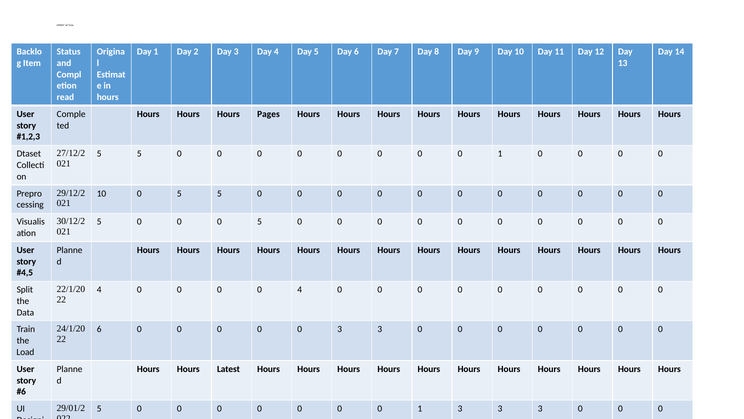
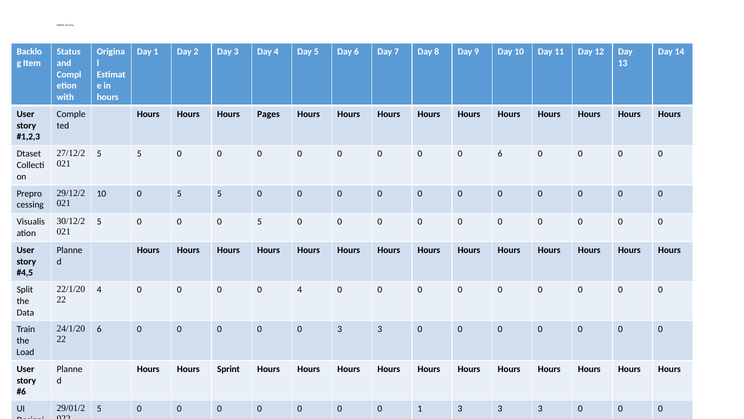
read: read -> with (65, 97)
1: 1 -> 6 (500, 154)
Hours Latest: Latest -> Sprint (228, 369)
